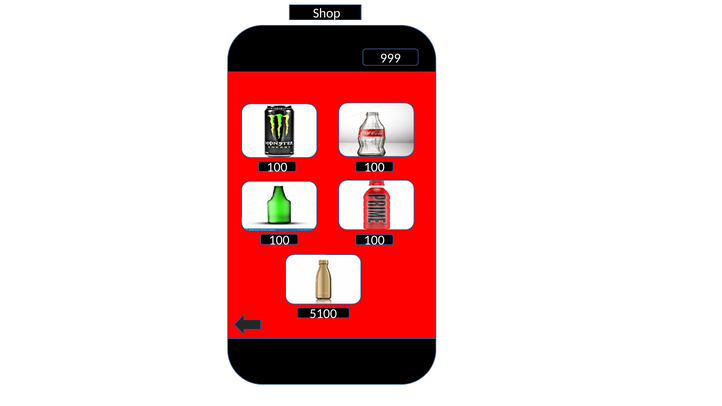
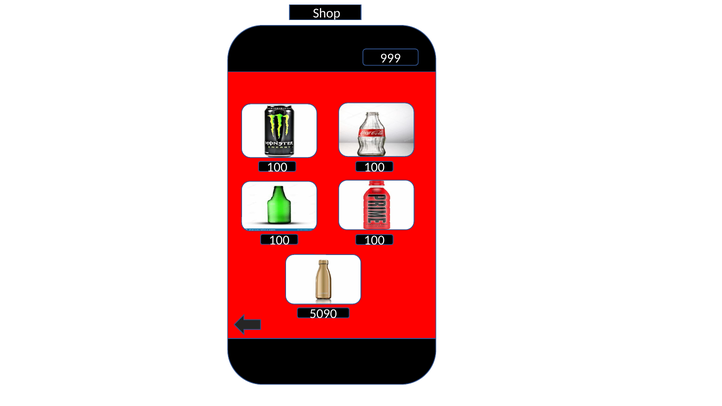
5100: 5100 -> 5090 (323, 314)
